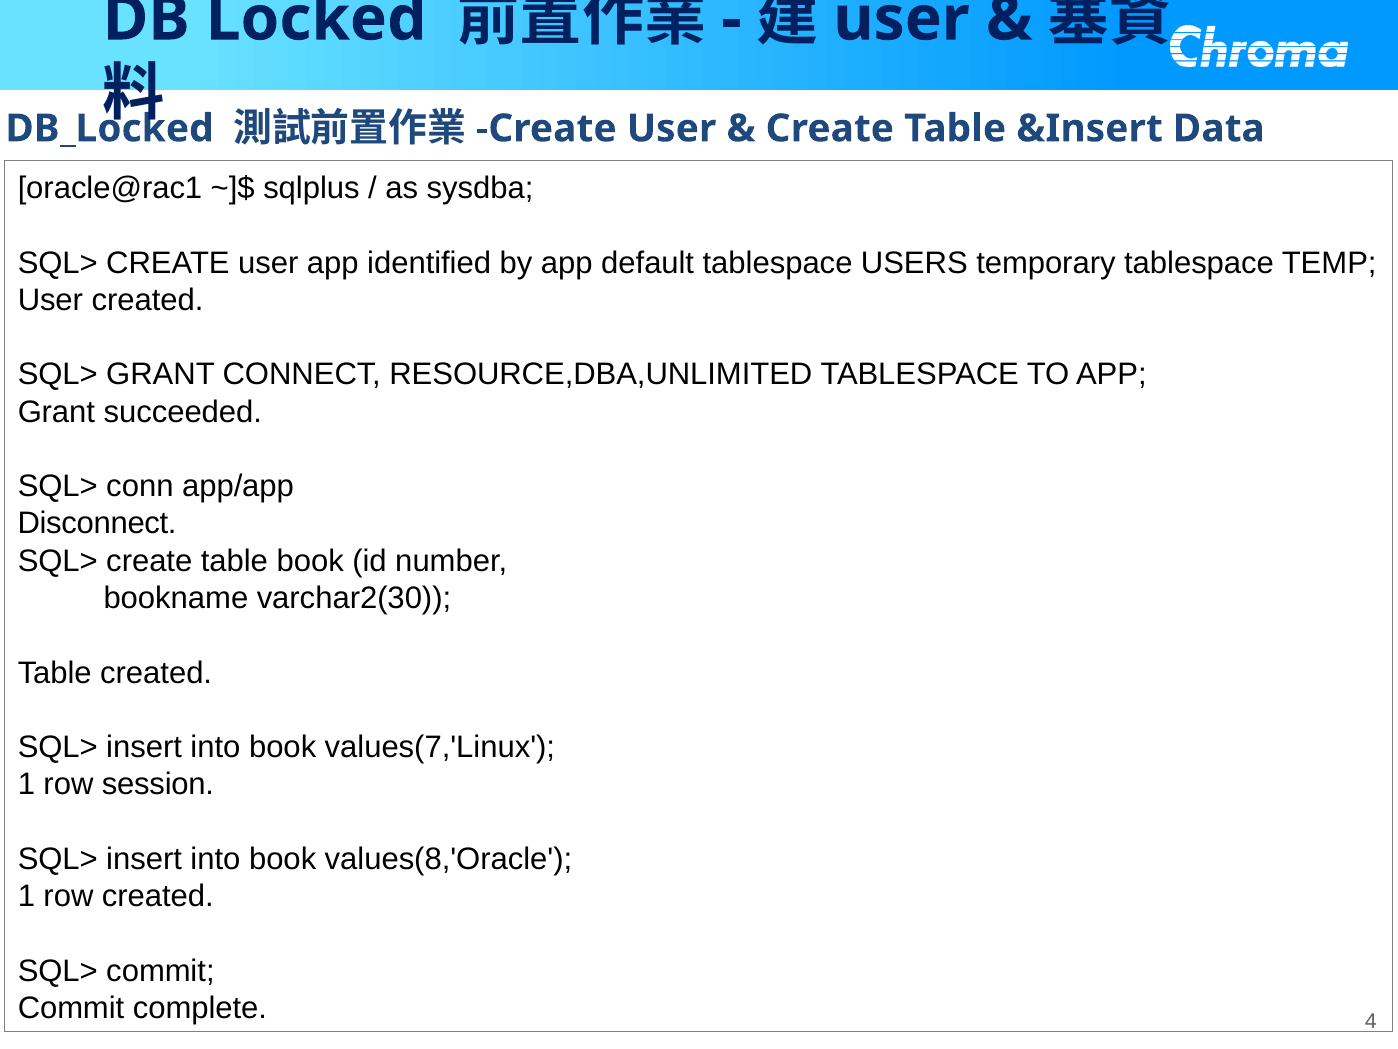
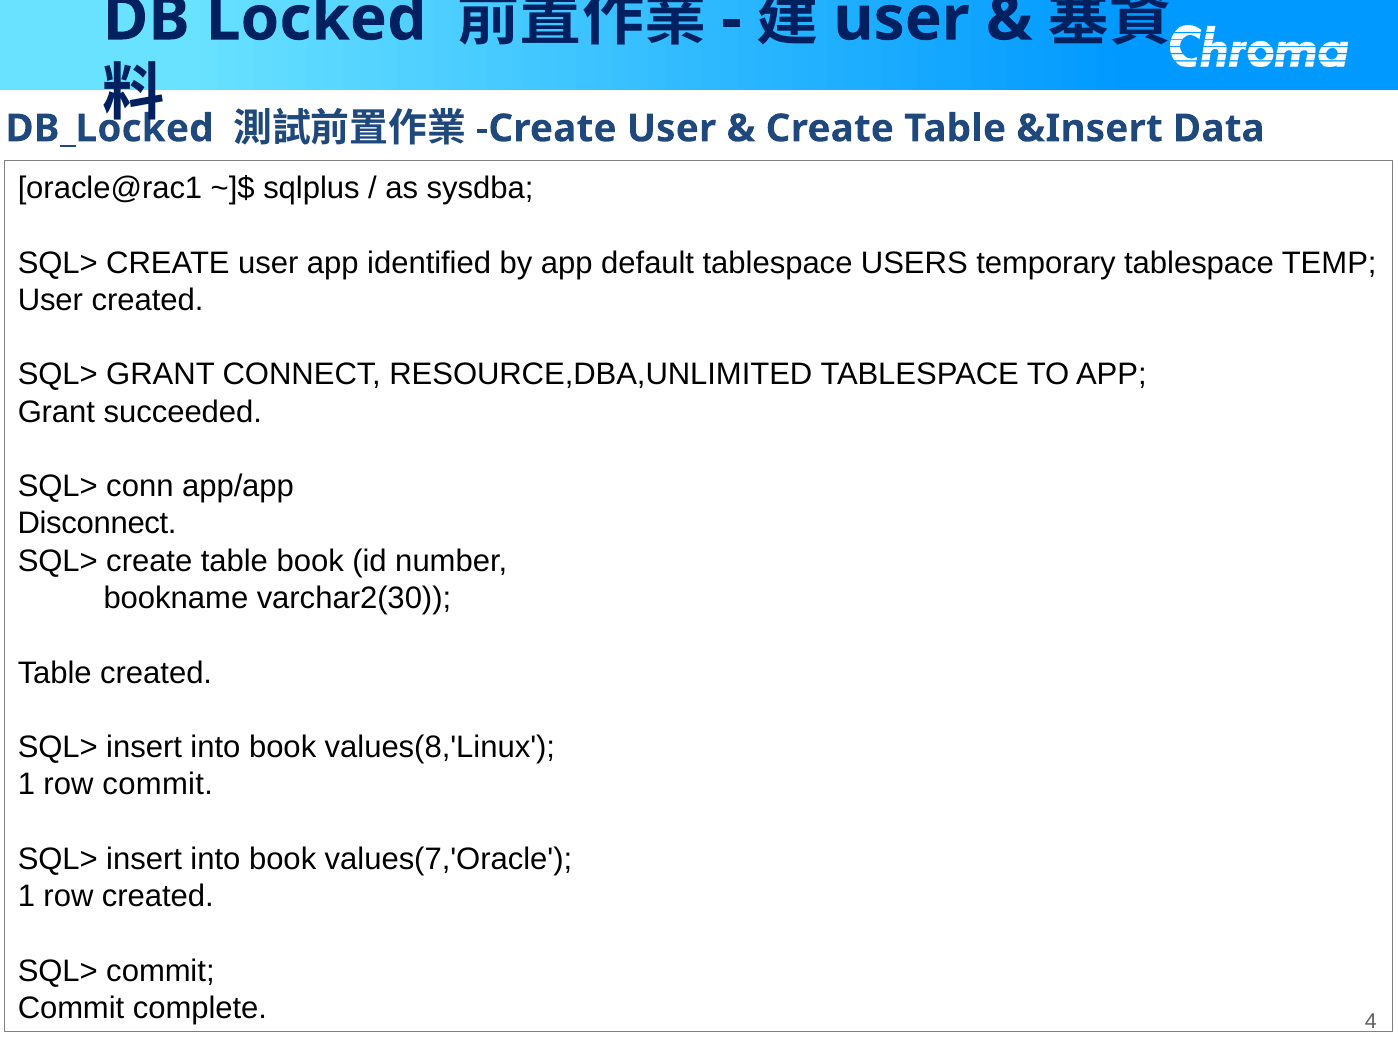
values(7,'Linux: values(7,'Linux -> values(8,'Linux (440, 747)
row session: session -> commit (158, 784)
values(8,'Oracle: values(8,'Oracle -> values(7,'Oracle (448, 859)
